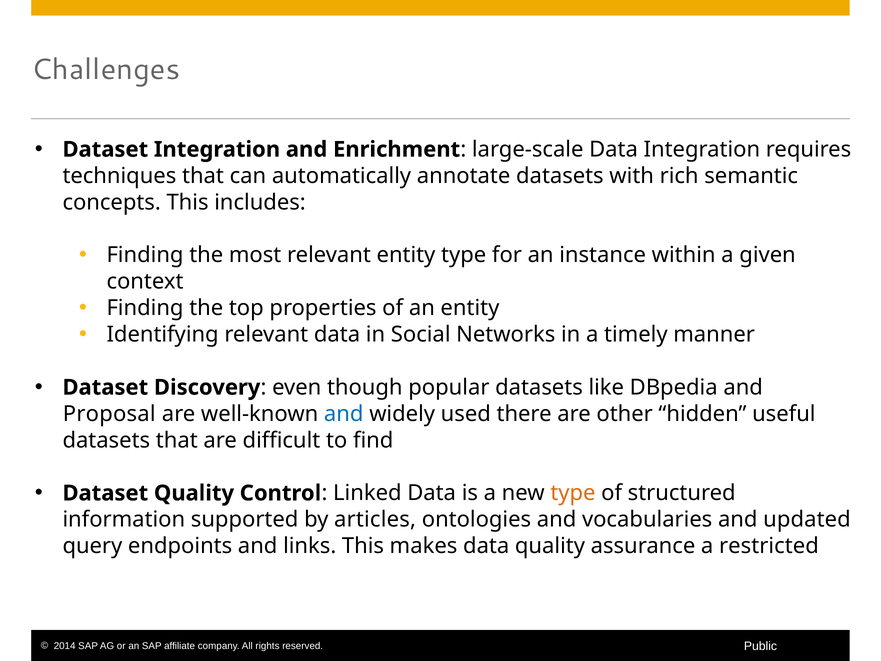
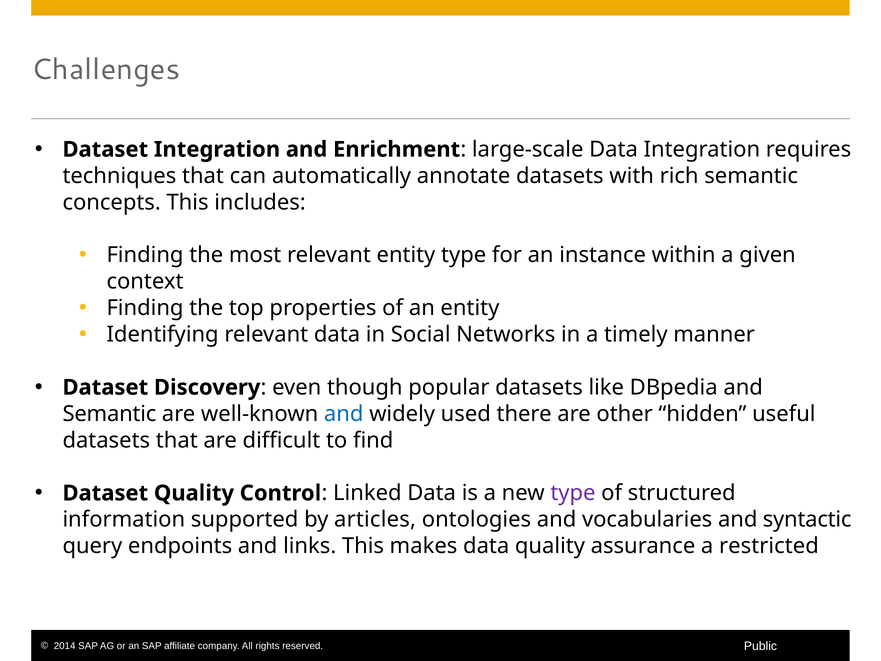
Proposal: Proposal -> Semantic (109, 414)
type colour: orange -> purple (573, 493)
updated: updated -> syntactic (807, 519)
